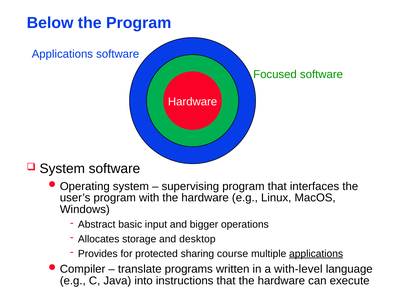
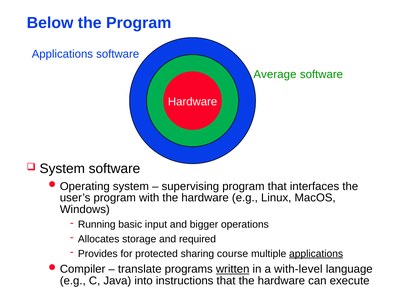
Focused: Focused -> Average (275, 74)
Abstract: Abstract -> Running (97, 224)
desktop: desktop -> required (197, 239)
written underline: none -> present (233, 269)
